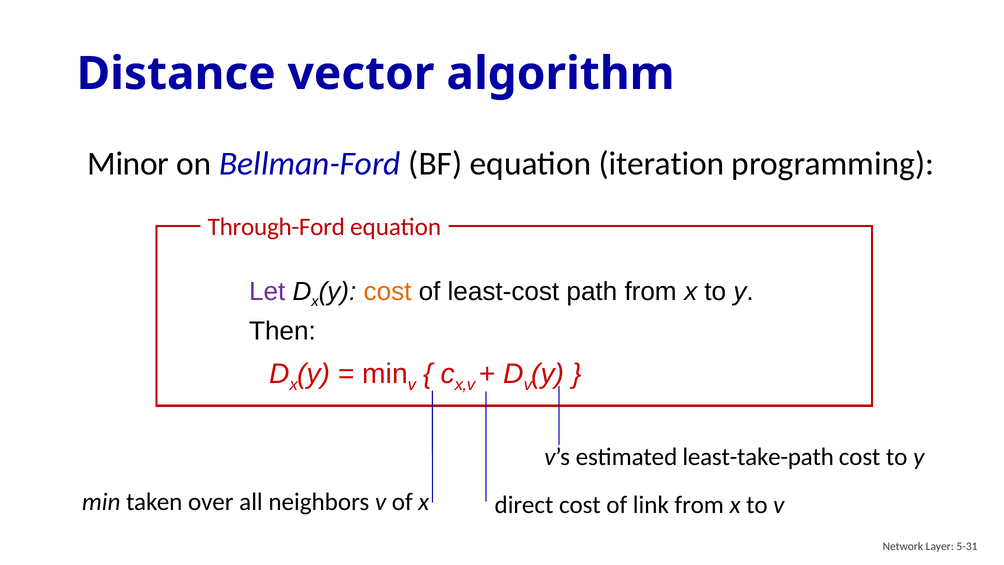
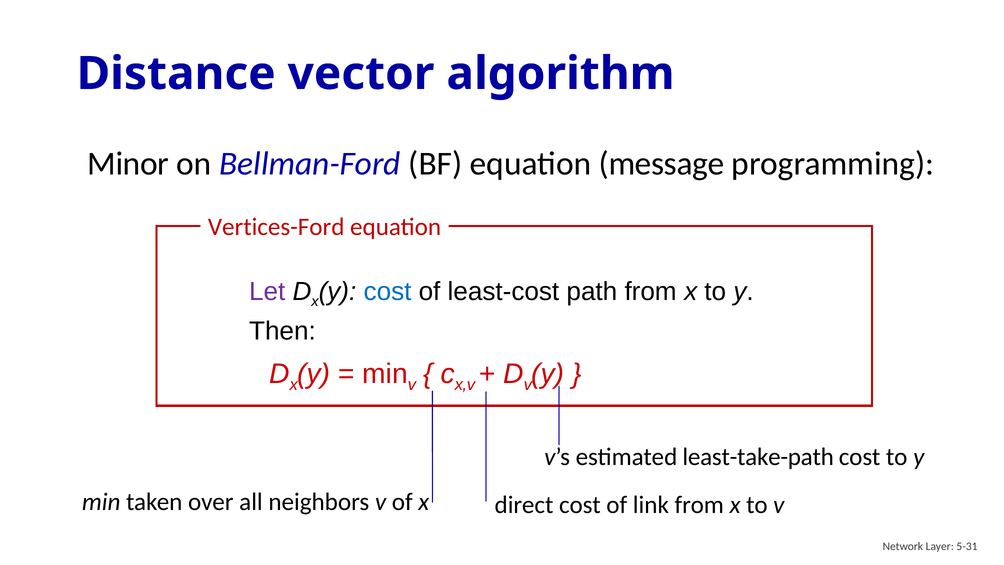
iteration: iteration -> message (662, 164)
Through-Ford: Through-Ford -> Vertices-Ford (276, 227)
cost colour: orange -> blue (388, 291)
